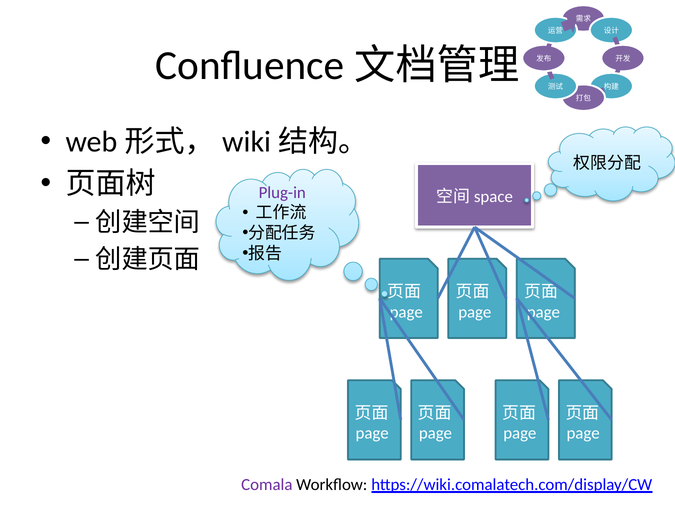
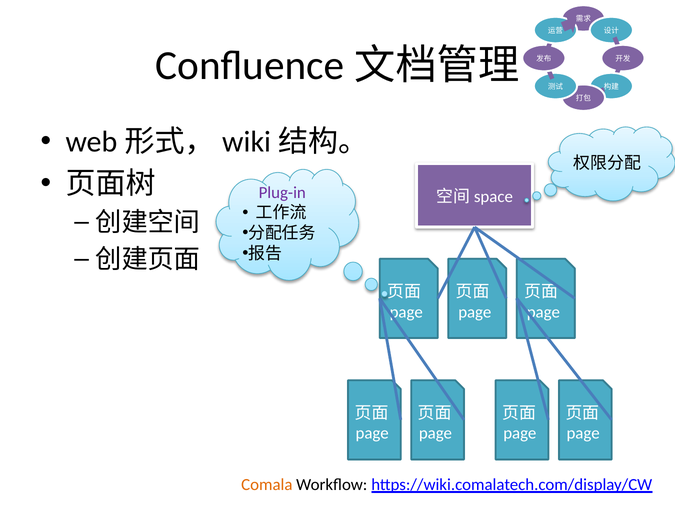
Comala colour: purple -> orange (267, 484)
